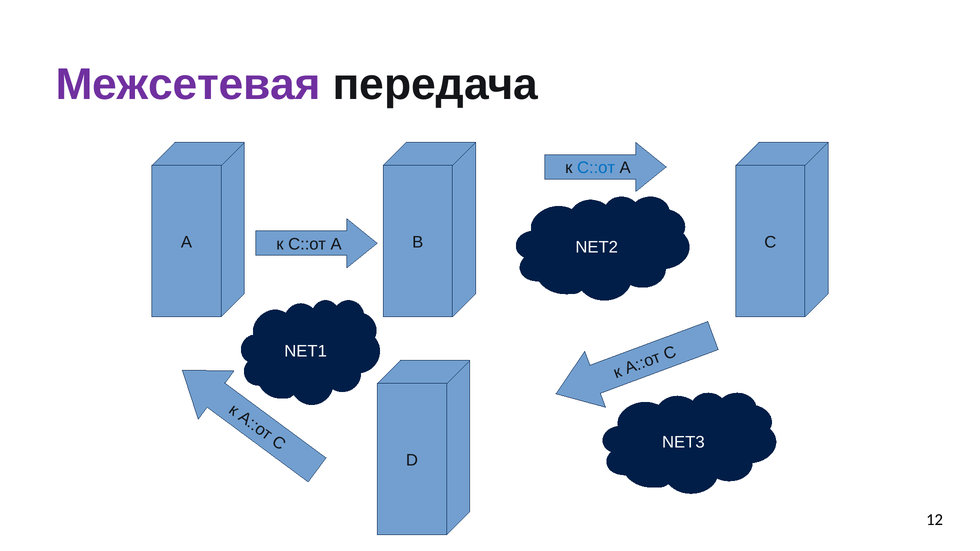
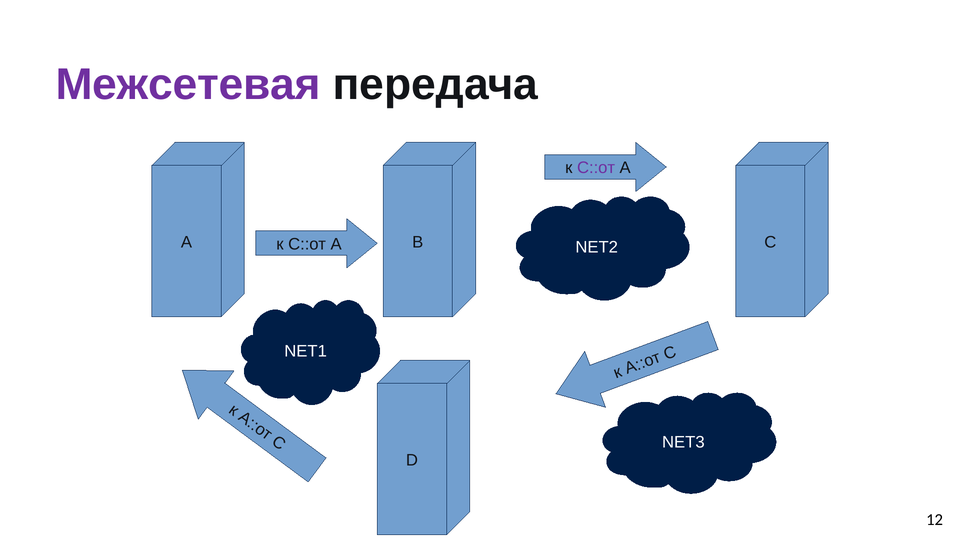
C::от colour: blue -> purple (596, 168)
